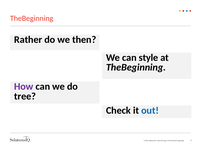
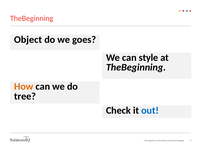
Rather: Rather -> Object (28, 40)
then: then -> goes (84, 40)
How colour: purple -> orange (24, 87)
